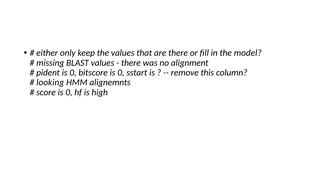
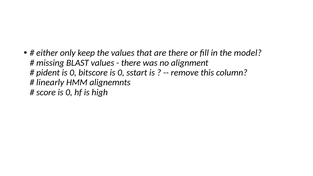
looking: looking -> linearly (50, 83)
